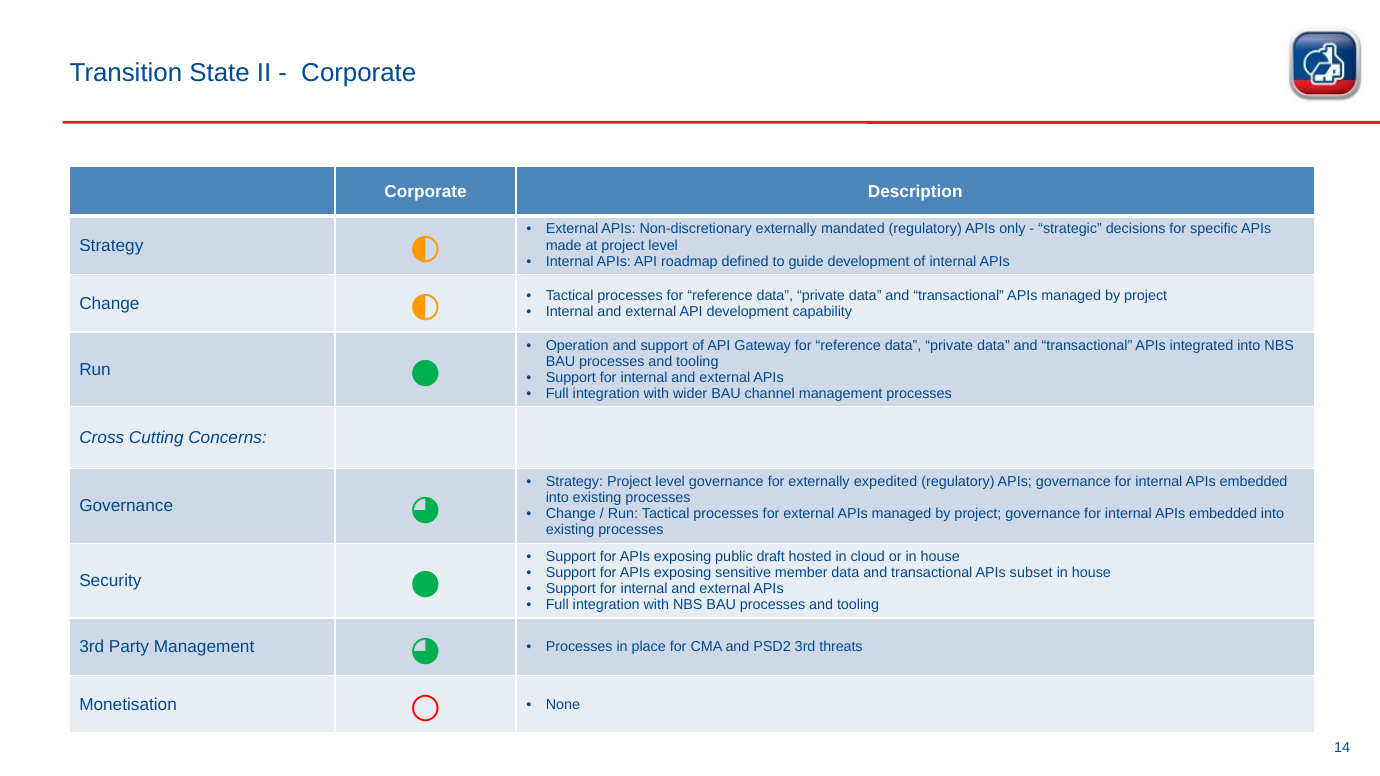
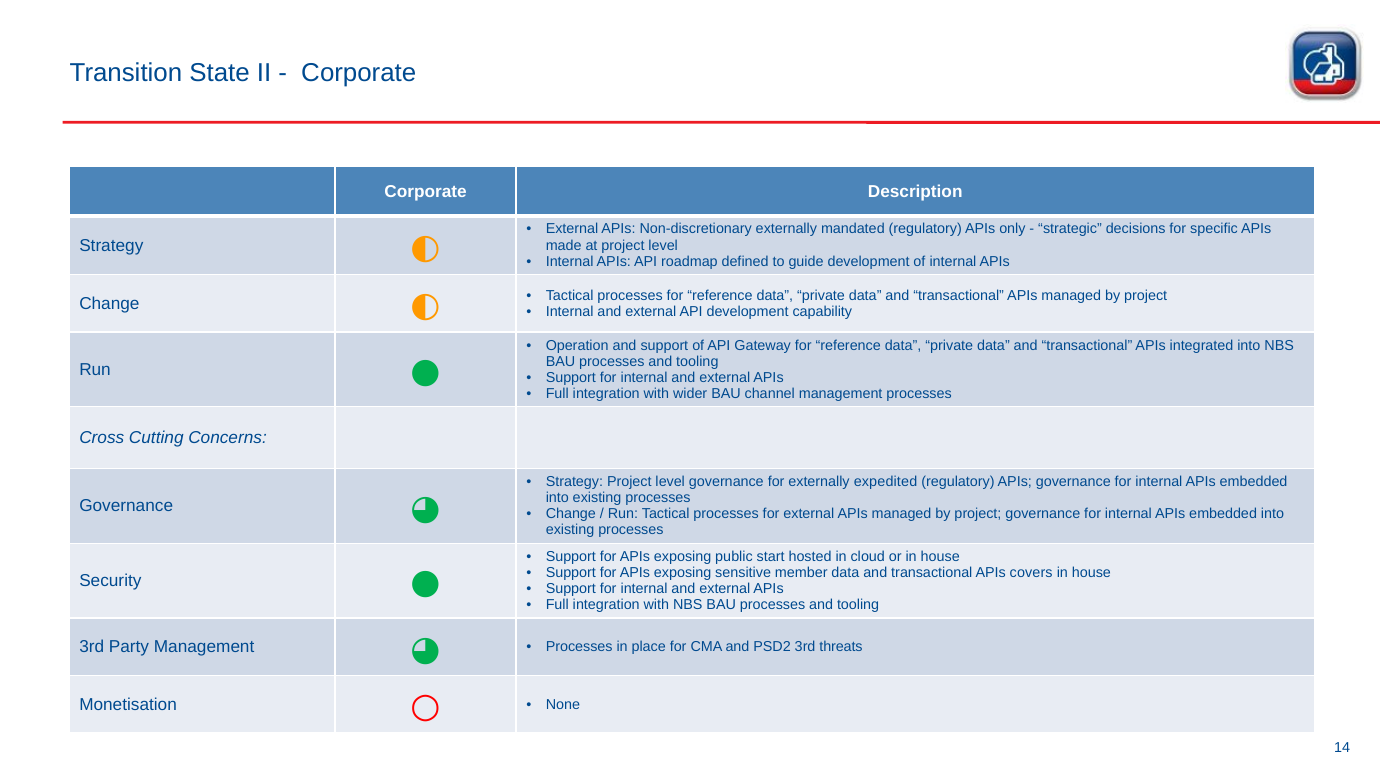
draft: draft -> start (771, 557)
subset: subset -> covers (1031, 573)
